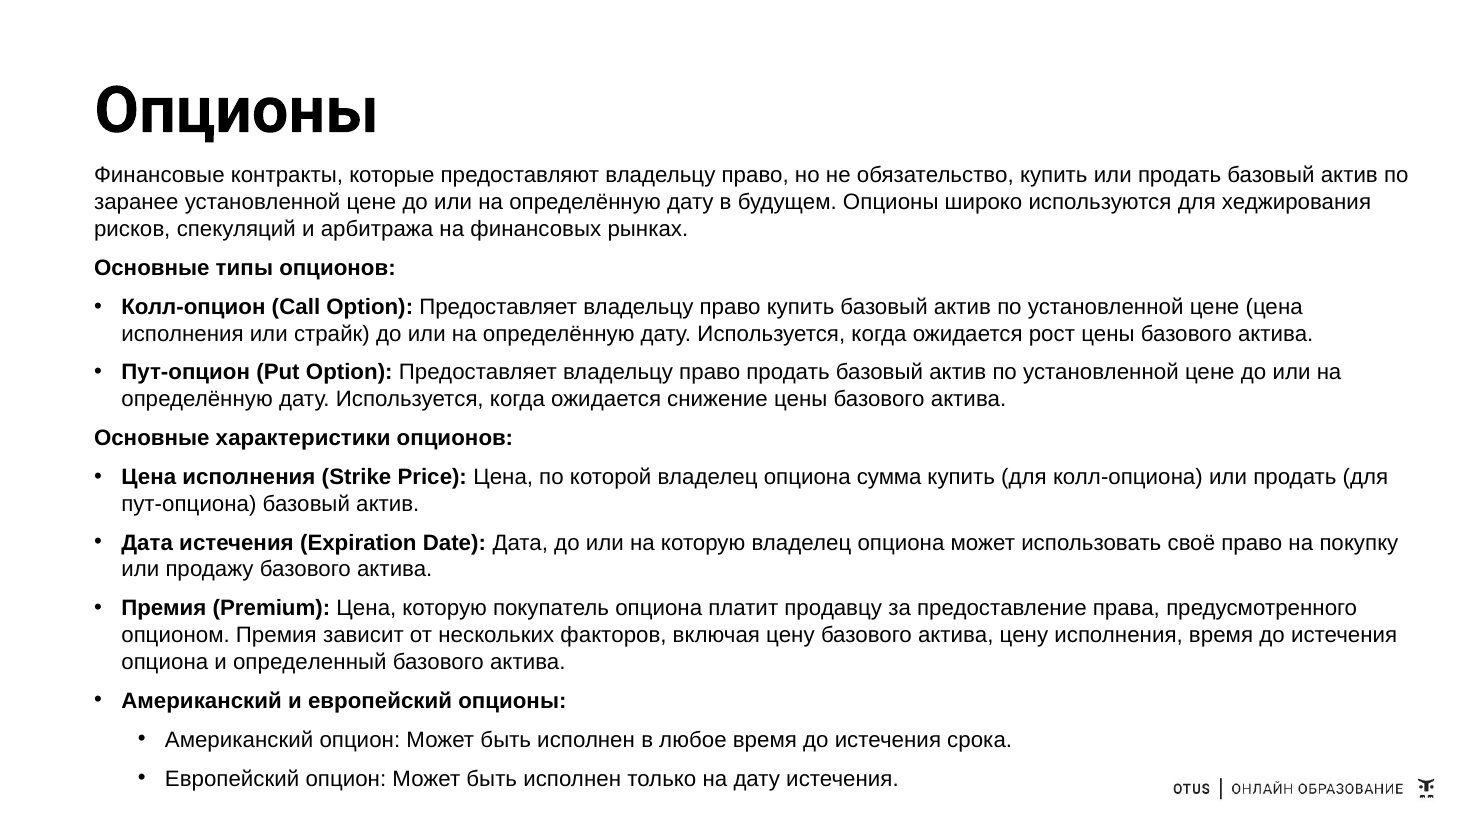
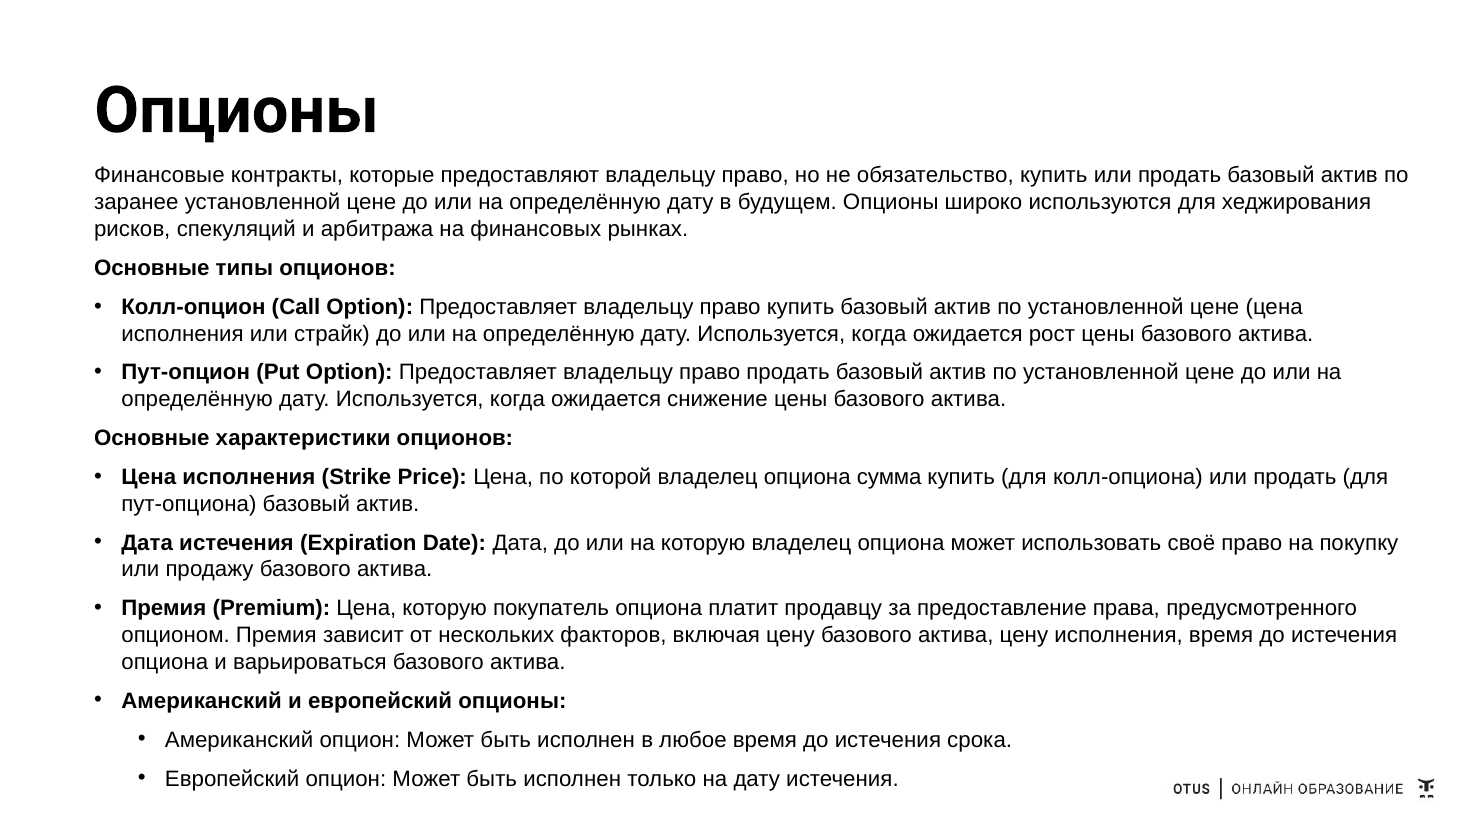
определенный: определенный -> варьироваться (310, 662)
